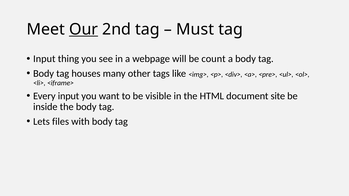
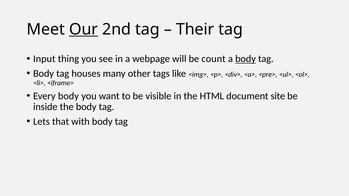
Must: Must -> Their (195, 29)
body underline: none -> present (246, 59)
Every input: input -> body (68, 96)
files: files -> that (61, 122)
